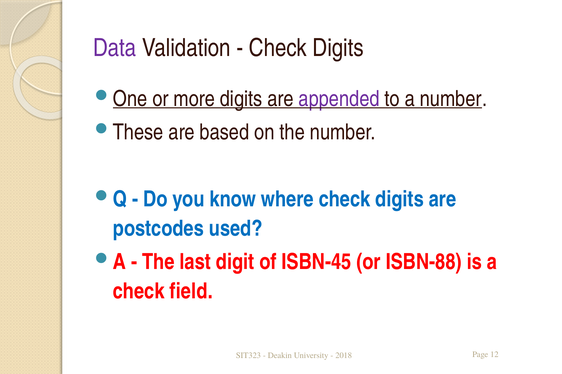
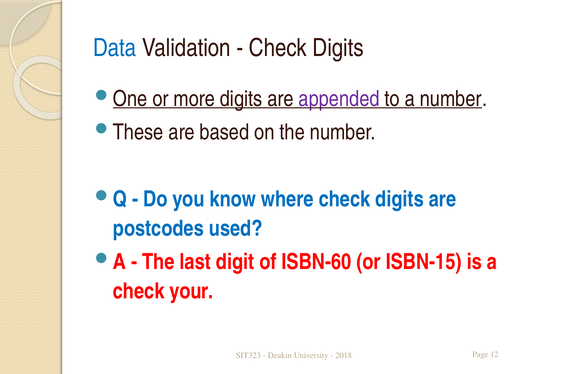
Data colour: purple -> blue (115, 48)
ISBN-45: ISBN-45 -> ISBN-60 (316, 262)
ISBN-88: ISBN-88 -> ISBN-15 (424, 262)
field: field -> your (191, 292)
